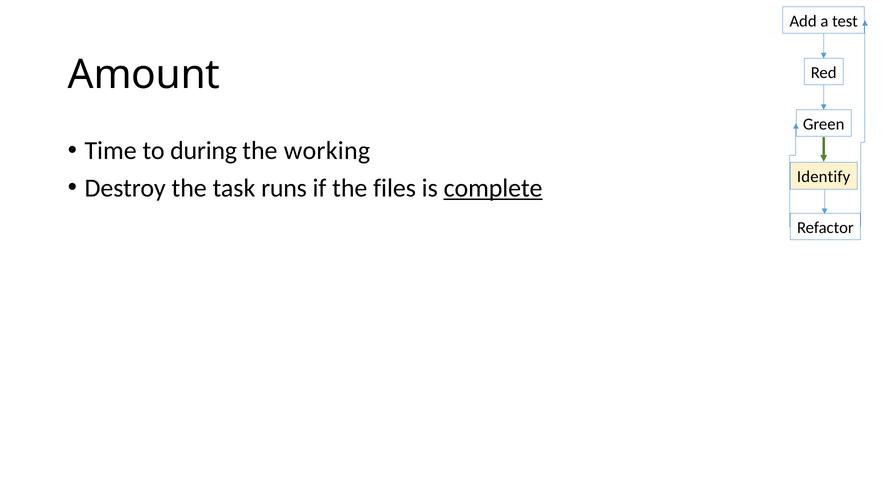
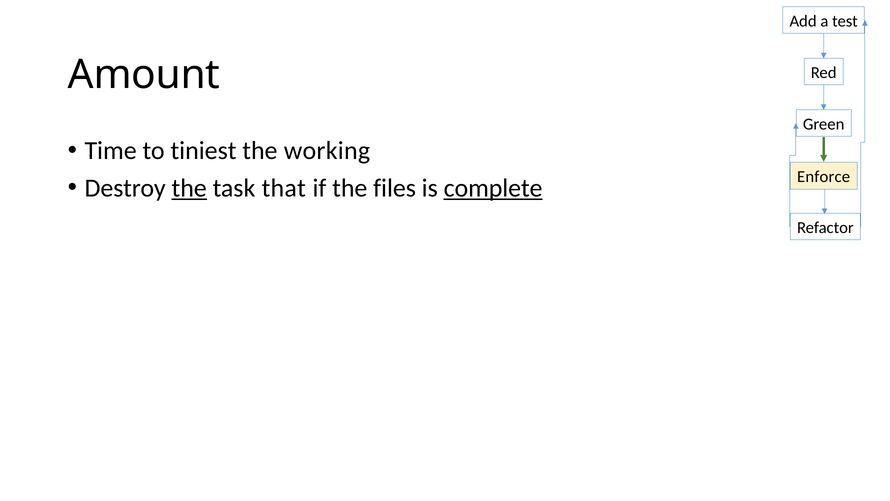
during: during -> tiniest (203, 150)
Identify: Identify -> Enforce (824, 177)
the underline: none -> present (189, 188)
runs: runs -> that (284, 188)
